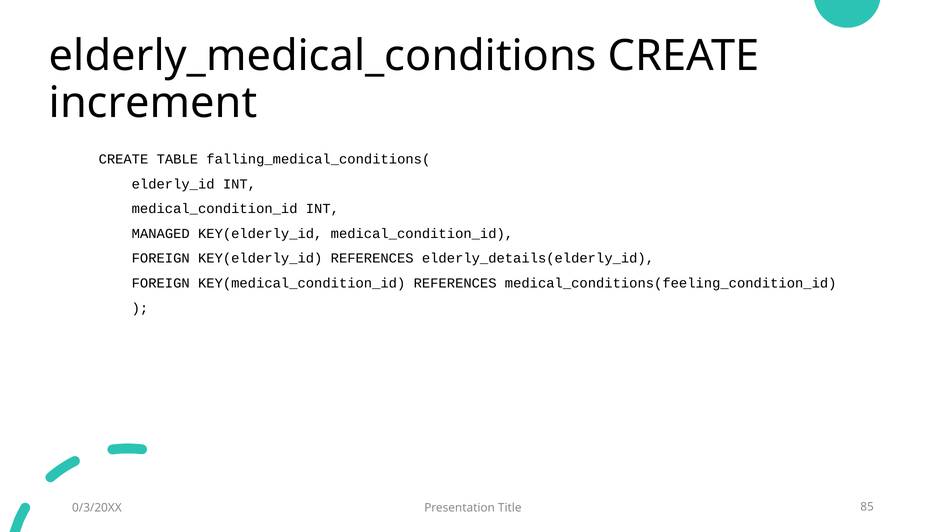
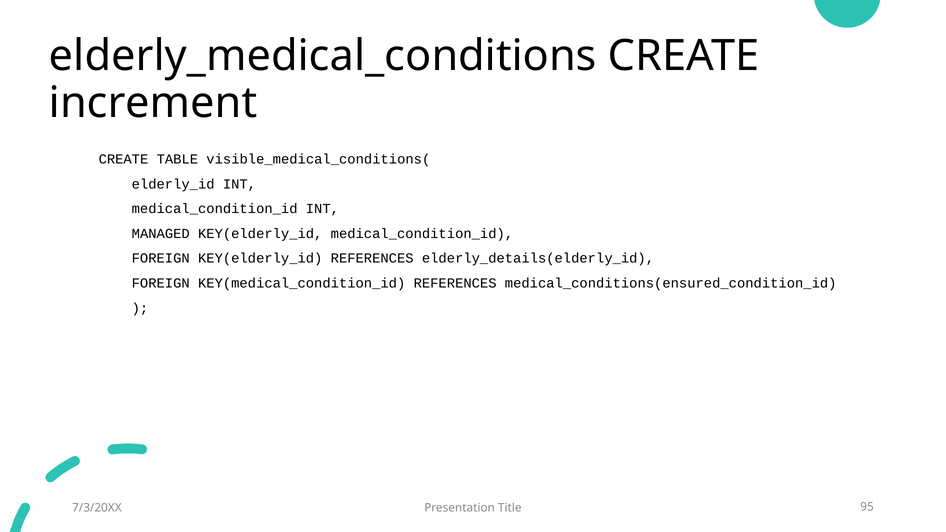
falling_medical_conditions(: falling_medical_conditions( -> visible_medical_conditions( (318, 159)
medical_conditions(feeling_condition_id: medical_conditions(feeling_condition_id -> medical_conditions(ensured_condition_id (671, 283)
0/3/20XX: 0/3/20XX -> 7/3/20XX (97, 508)
85: 85 -> 95 (867, 507)
